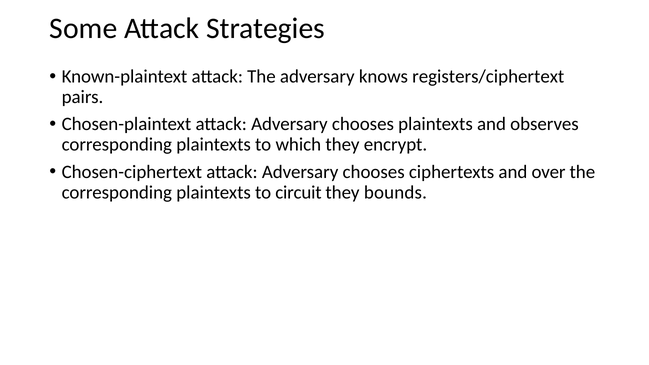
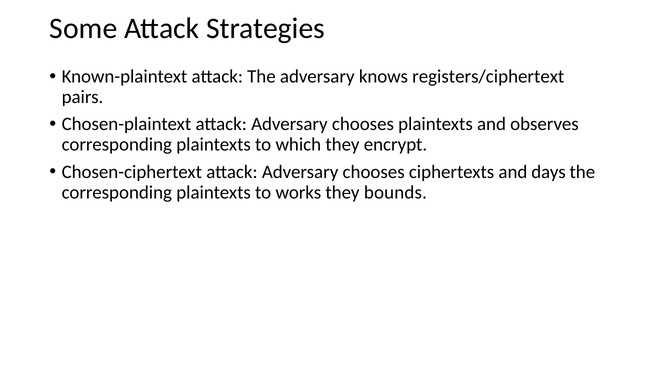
over: over -> days (549, 172)
circuit: circuit -> works (298, 192)
